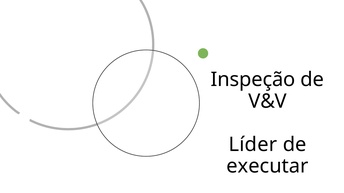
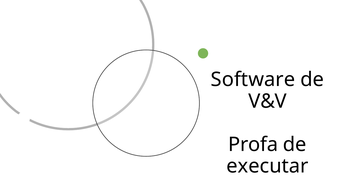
Inspeção: Inspeção -> Software (253, 80)
Líder: Líder -> Profa (253, 145)
